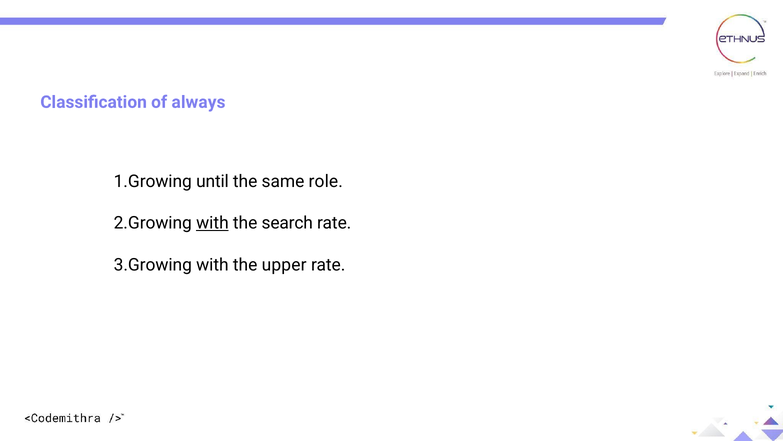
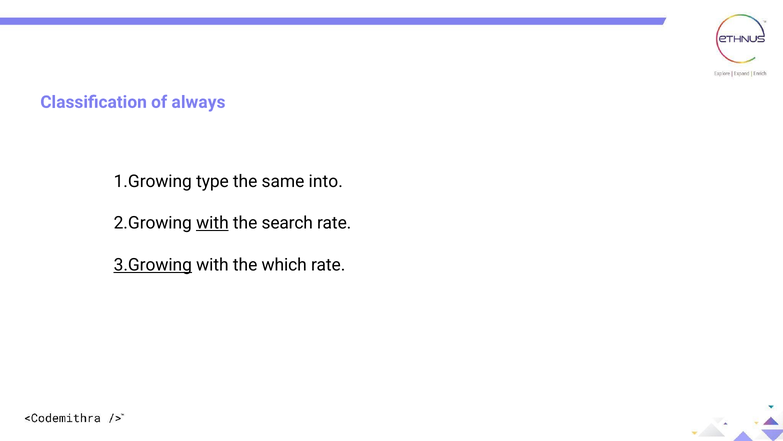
until: until -> type (212, 181)
role: role -> into (326, 181)
3.Growing underline: none -> present (153, 265)
upper: upper -> which (284, 265)
